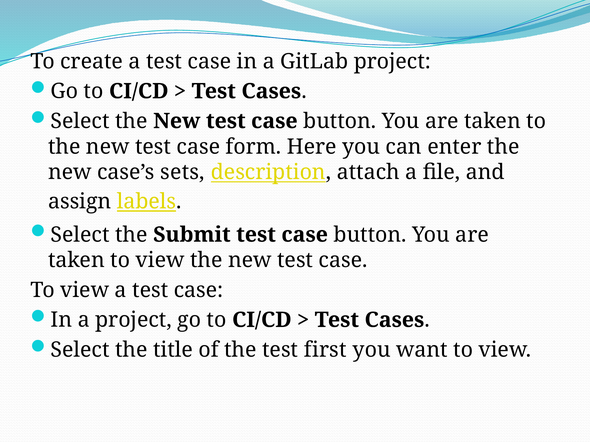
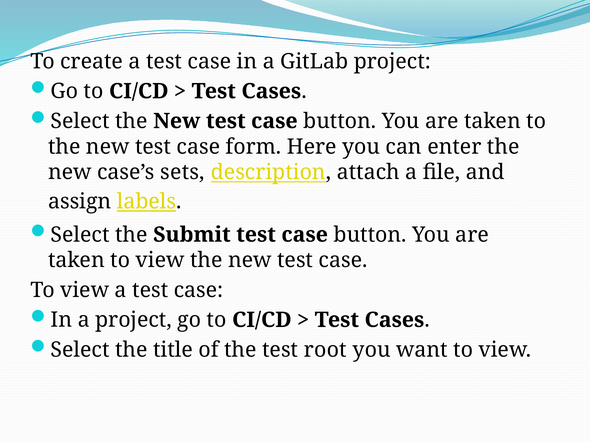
first: first -> root (325, 350)
